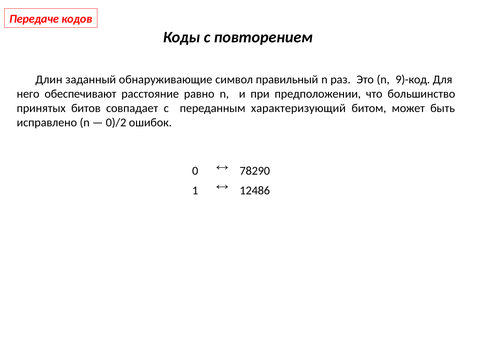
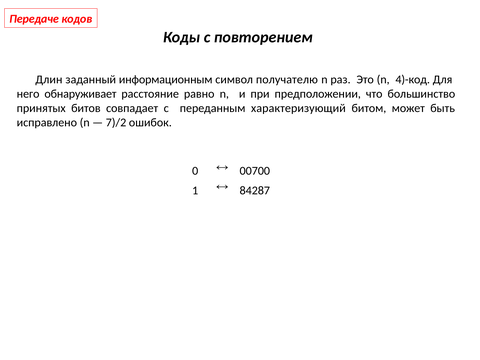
обнаруживающие: обнаруживающие -> информационным (166, 79)
правильный: правильный -> получателю (287, 79)
9)-код: 9)-код -> 4)-код (413, 79)
обеспечивают: обеспечивают -> обнаруживает (80, 94)
0)/2: 0)/2 -> 7)/2 (116, 123)
78290: 78290 -> 00700 (255, 171)
12486: 12486 -> 84287 (255, 190)
